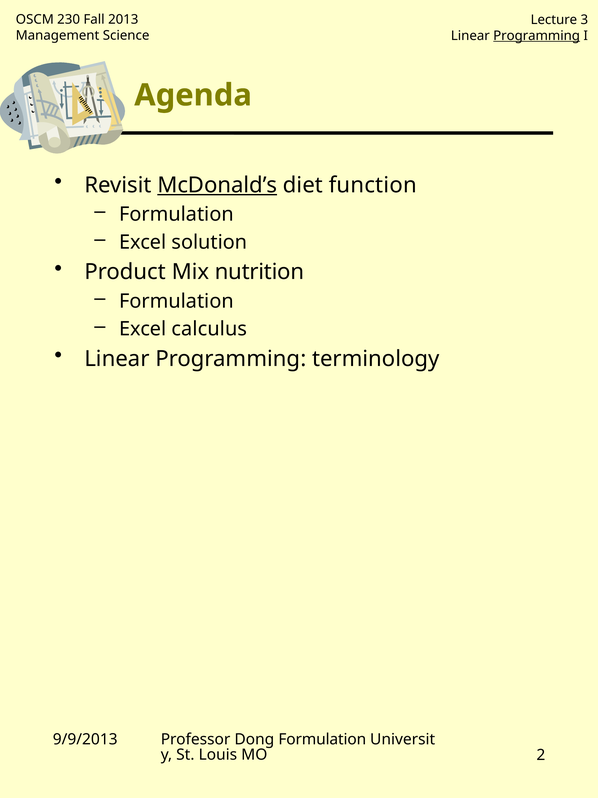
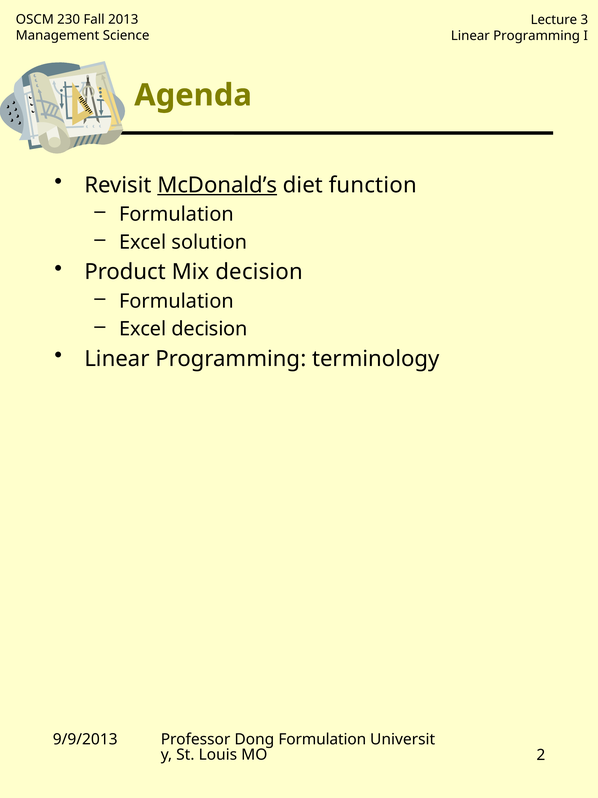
Programming underline: present -> none (537, 36)
Mix nutrition: nutrition -> decision (259, 272)
Excel calculus: calculus -> decision (210, 329)
